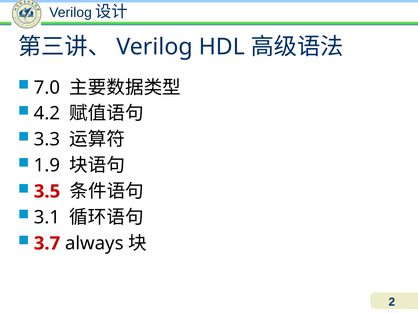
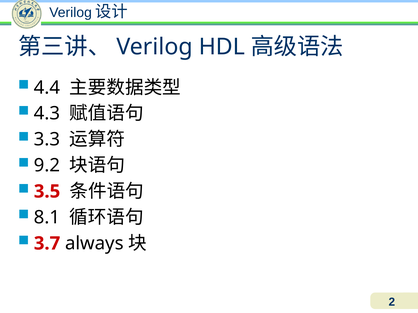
7.0: 7.0 -> 4.4 (47, 88)
4.2: 4.2 -> 4.3 (47, 114)
1.9: 1.9 -> 9.2 (47, 166)
3.1: 3.1 -> 8.1 (47, 218)
